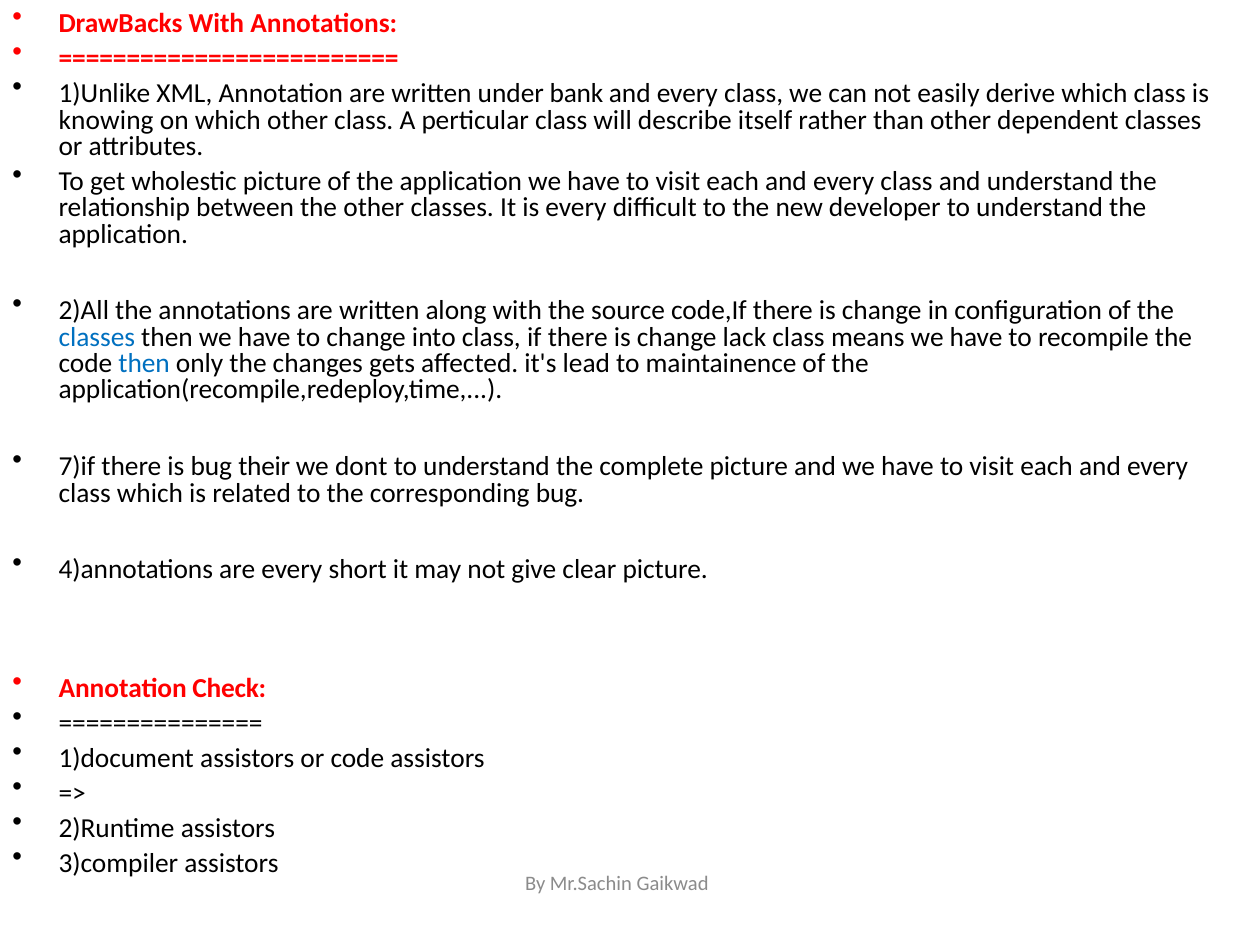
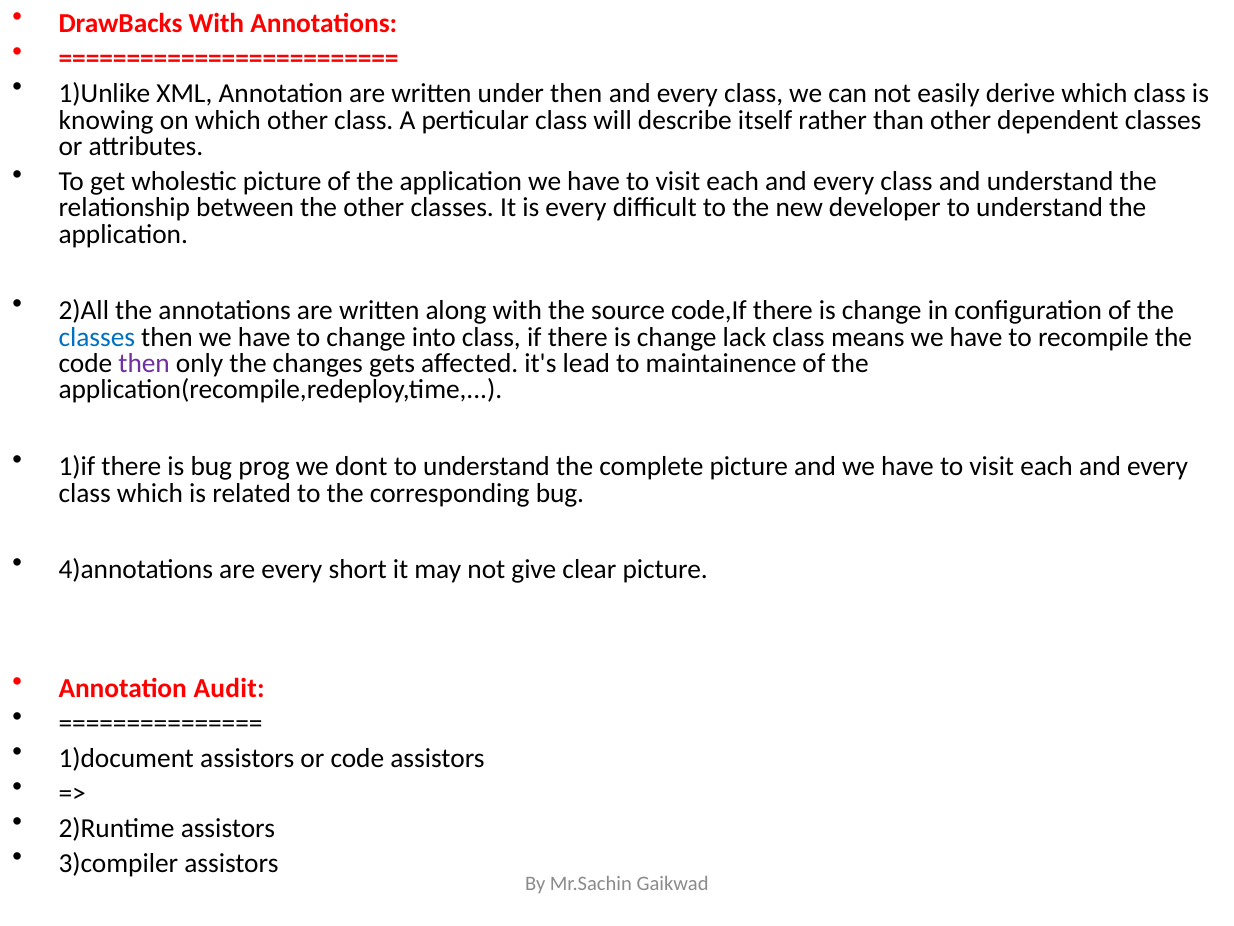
under bank: bank -> then (576, 94)
then colour: blue -> purple (144, 363)
7)if: 7)if -> 1)if (77, 466)
their: their -> prog (264, 466)
Check: Check -> Audit (229, 688)
